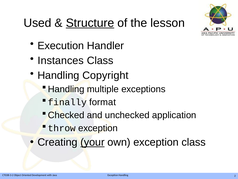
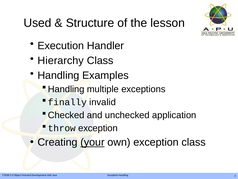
Structure underline: present -> none (90, 23)
Instances: Instances -> Hierarchy (61, 60)
Copyright: Copyright -> Examples (105, 75)
format: format -> invalid (103, 102)
